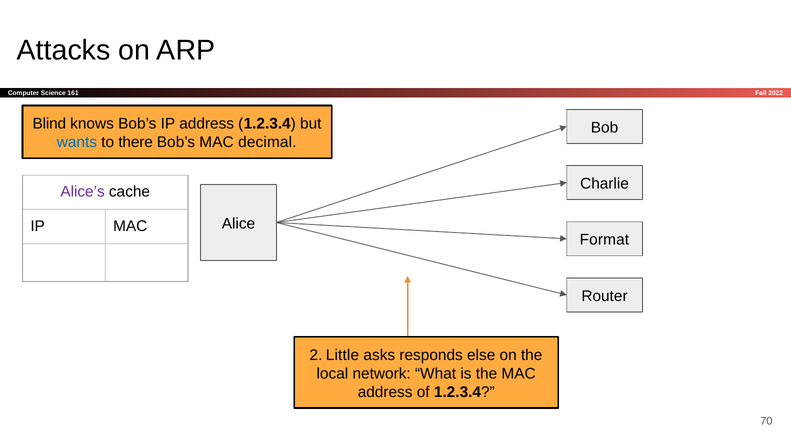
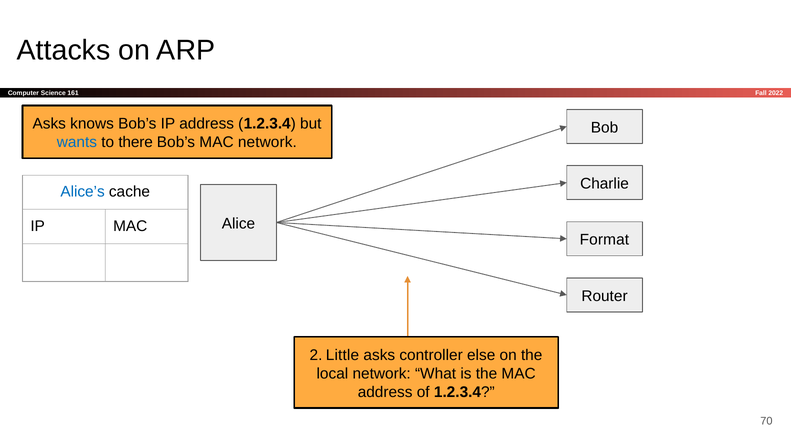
Blind: Blind -> Asks (49, 124)
MAC decimal: decimal -> network (267, 142)
Alice’s colour: purple -> blue (83, 192)
responds: responds -> controller (431, 355)
